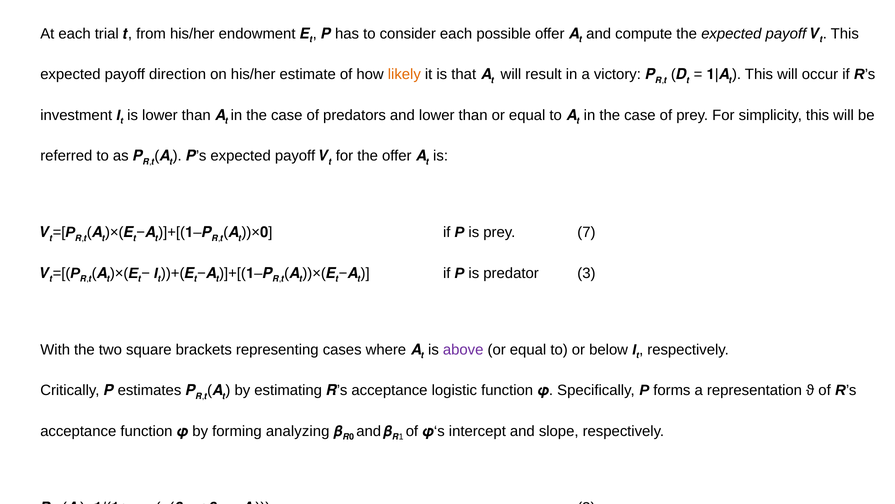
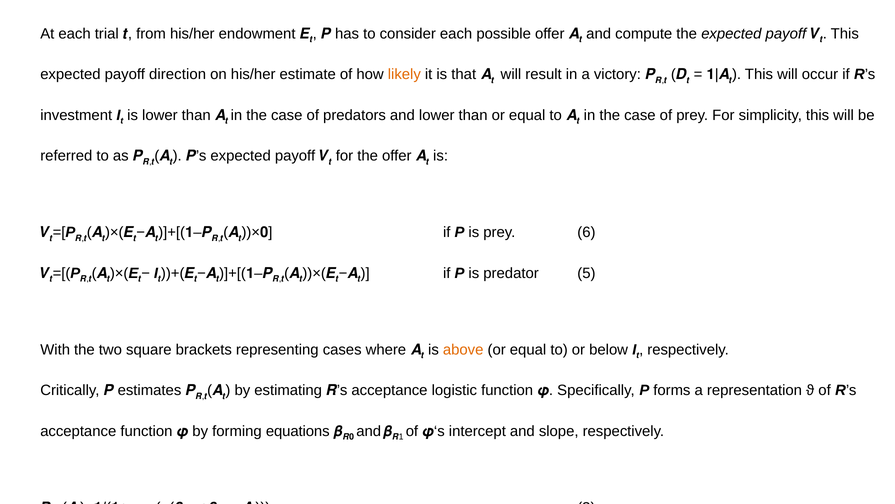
7: 7 -> 6 (586, 232)
predator 3: 3 -> 5 (586, 273)
above colour: purple -> orange (463, 349)
analyzing: analyzing -> equations (298, 431)
